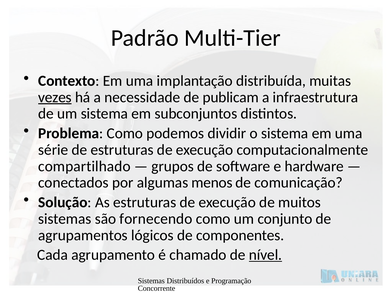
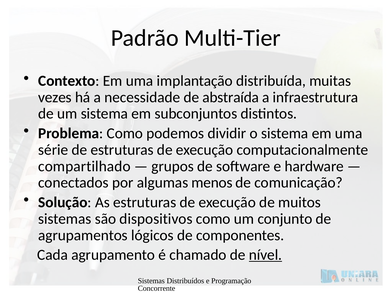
vezes underline: present -> none (55, 97)
publicam: publicam -> abstraída (231, 97)
fornecendo: fornecendo -> dispositivos (156, 219)
